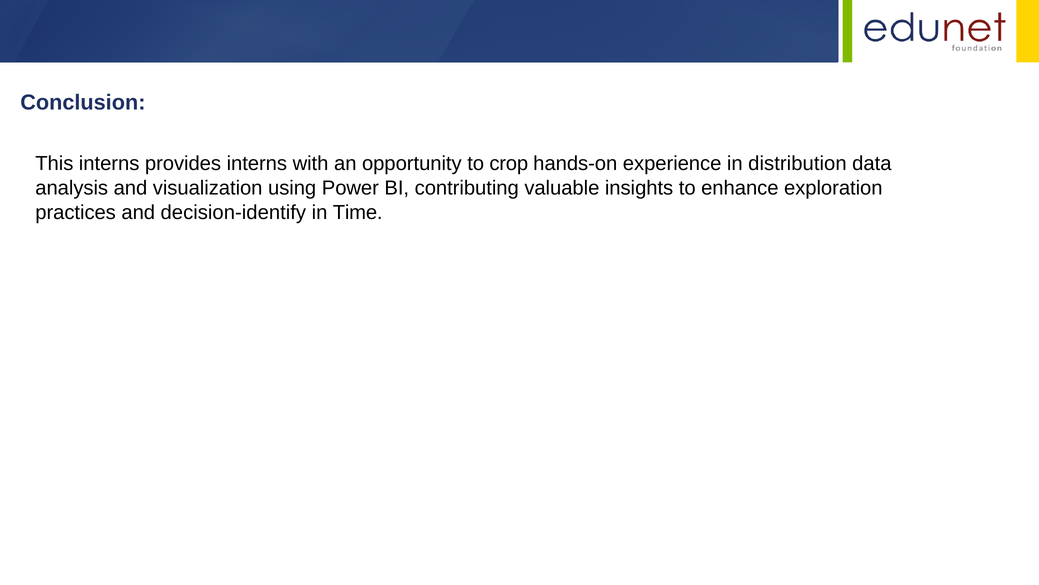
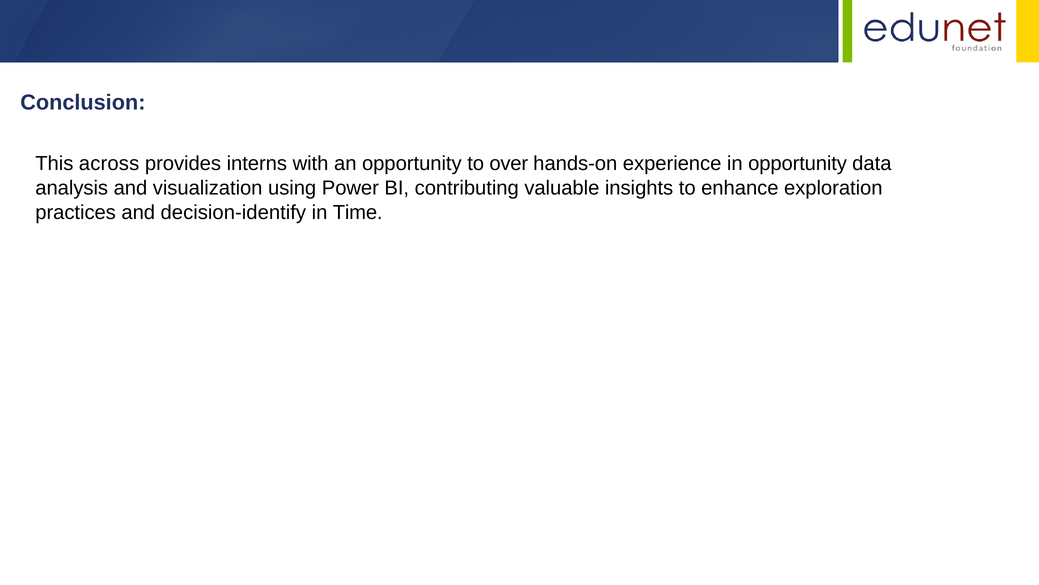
This interns: interns -> across (109, 164)
crop: crop -> over (509, 164)
in distribution: distribution -> opportunity (798, 164)
